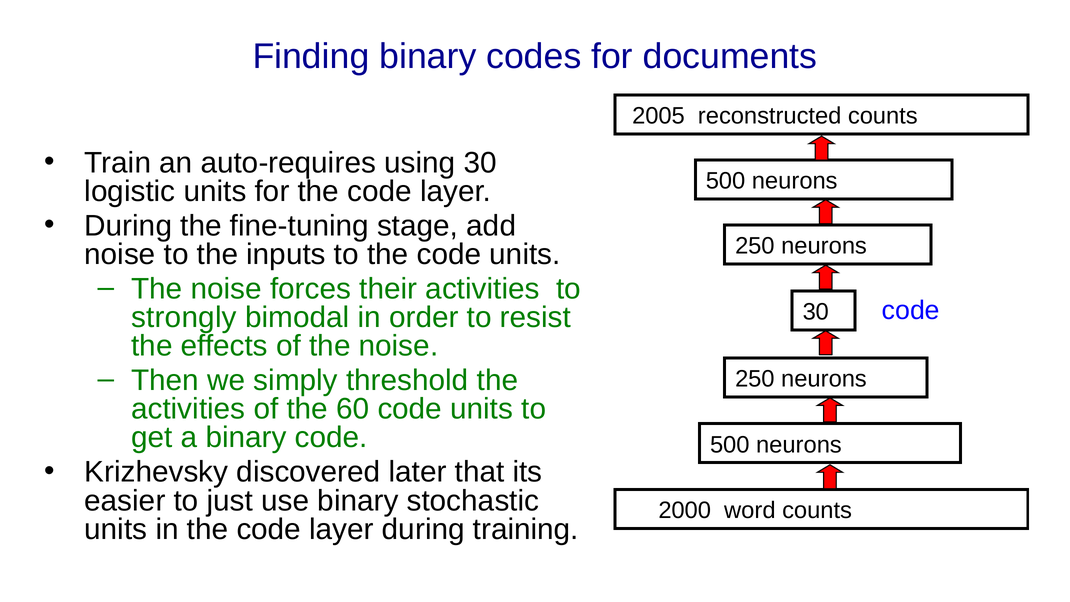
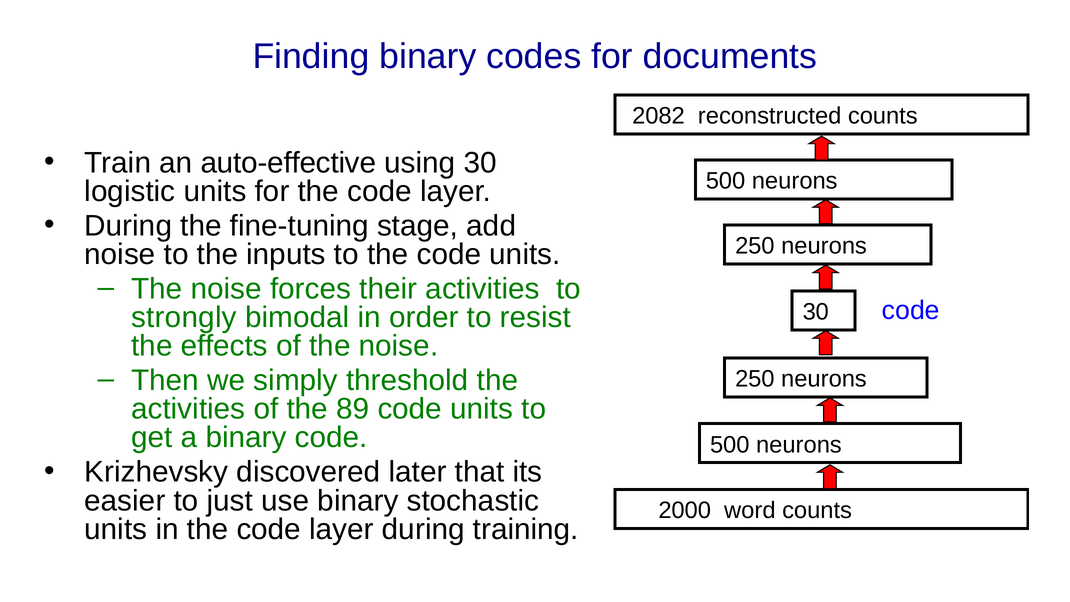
2005: 2005 -> 2082 (658, 116)
auto-requires: auto-requires -> auto-effective (288, 163)
60: 60 -> 89 (353, 409)
